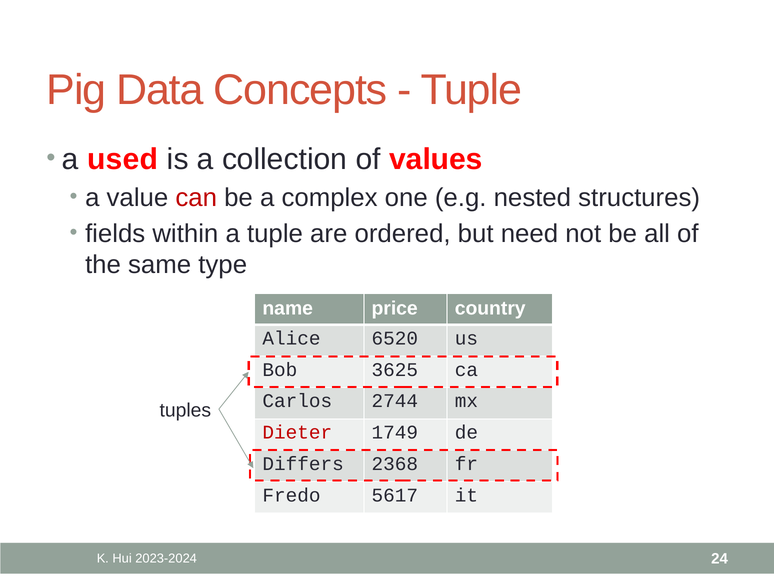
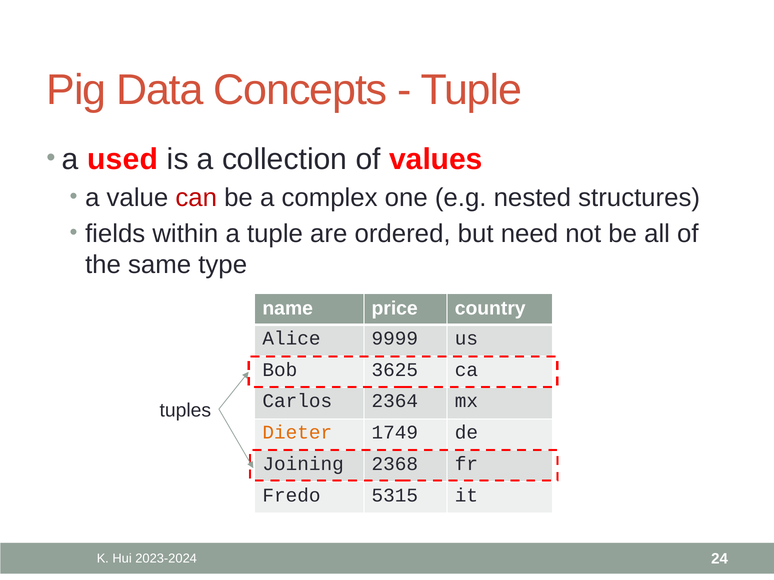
6520: 6520 -> 9999 (395, 339)
2744: 2744 -> 2364 (395, 401)
Dieter colour: red -> orange (297, 433)
Differs: Differs -> Joining (303, 464)
5617: 5617 -> 5315 (395, 496)
